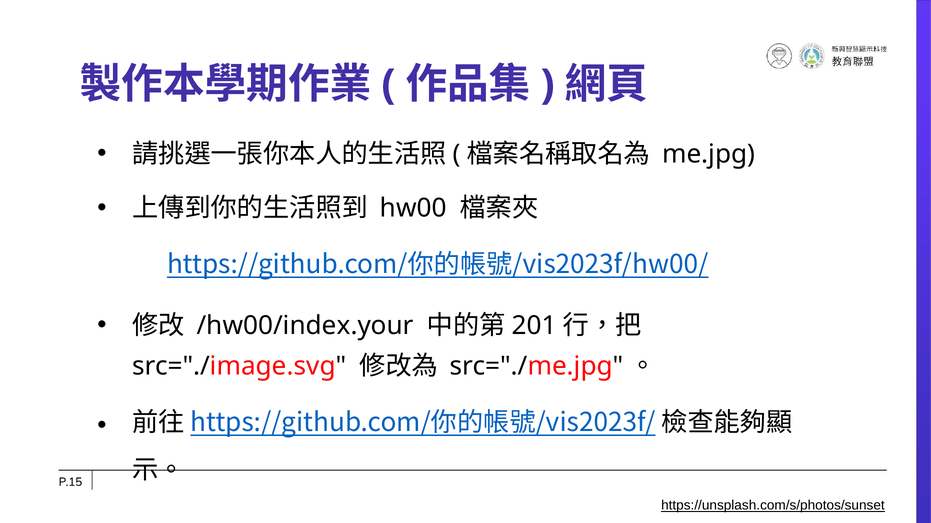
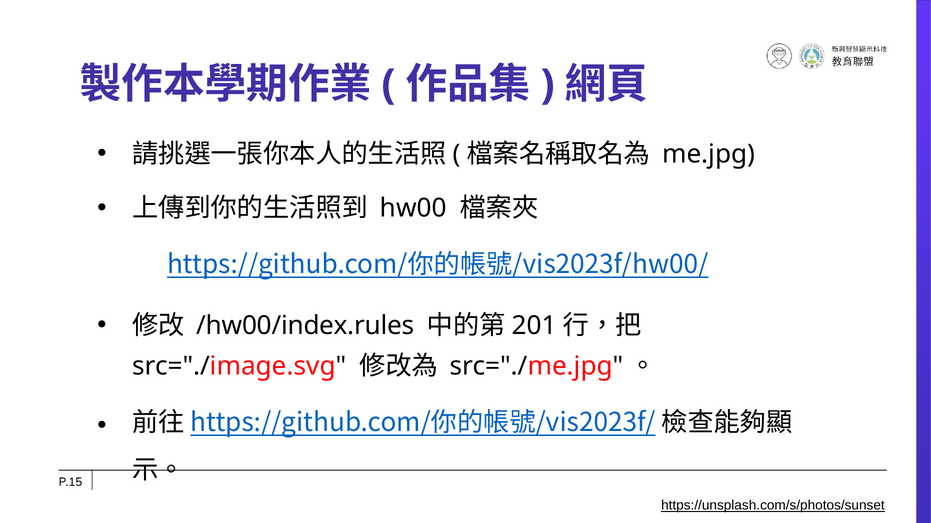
/hw00/index.your: /hw00/index.your -> /hw00/index.rules (305, 326)
